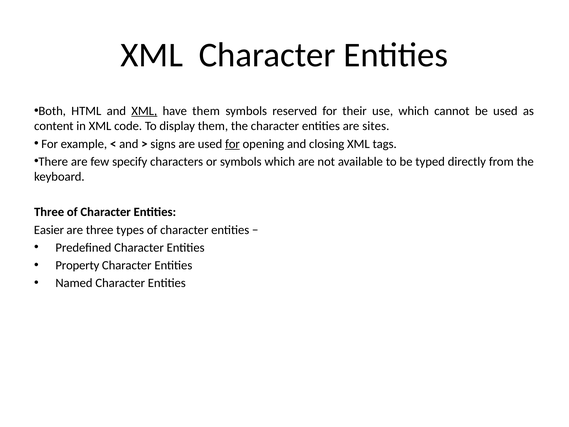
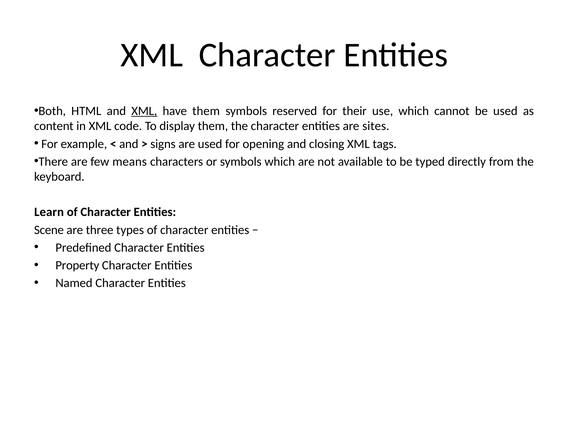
for underline: present -> none (232, 144)
specify: specify -> means (130, 161)
Three: Three -> Learn (49, 212)
Easier: Easier -> Scene (49, 230)
